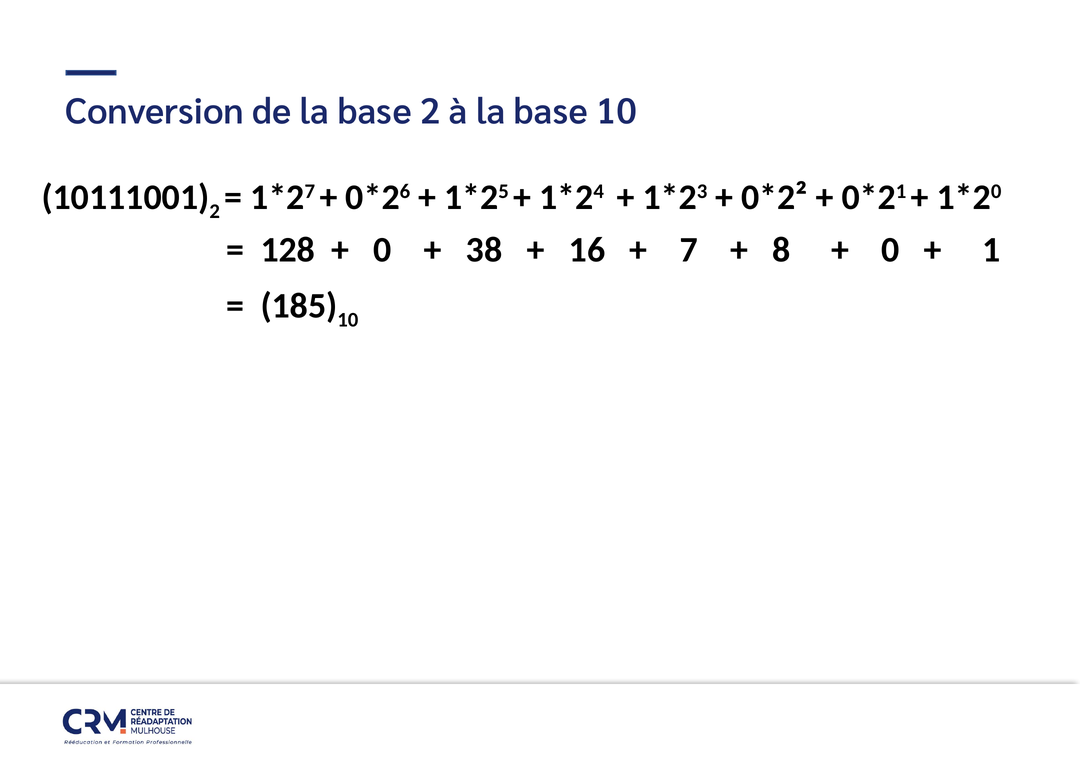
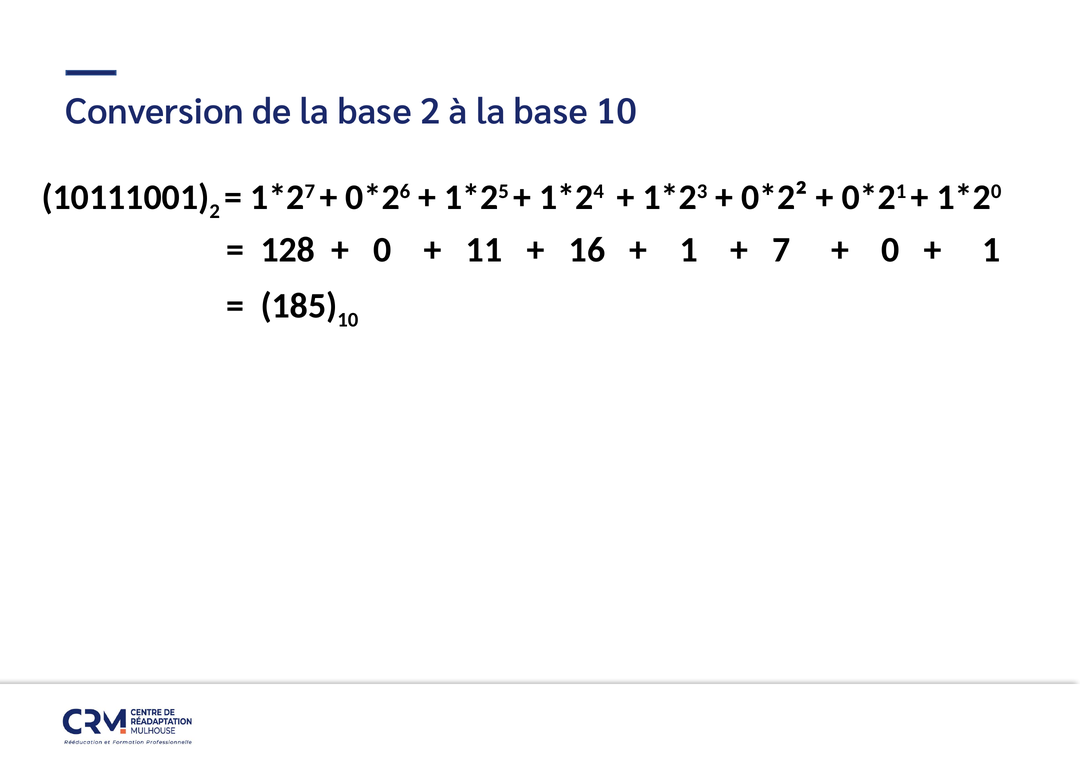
38: 38 -> 11 (484, 250)
7: 7 -> 1 (689, 250)
8: 8 -> 7 (782, 250)
